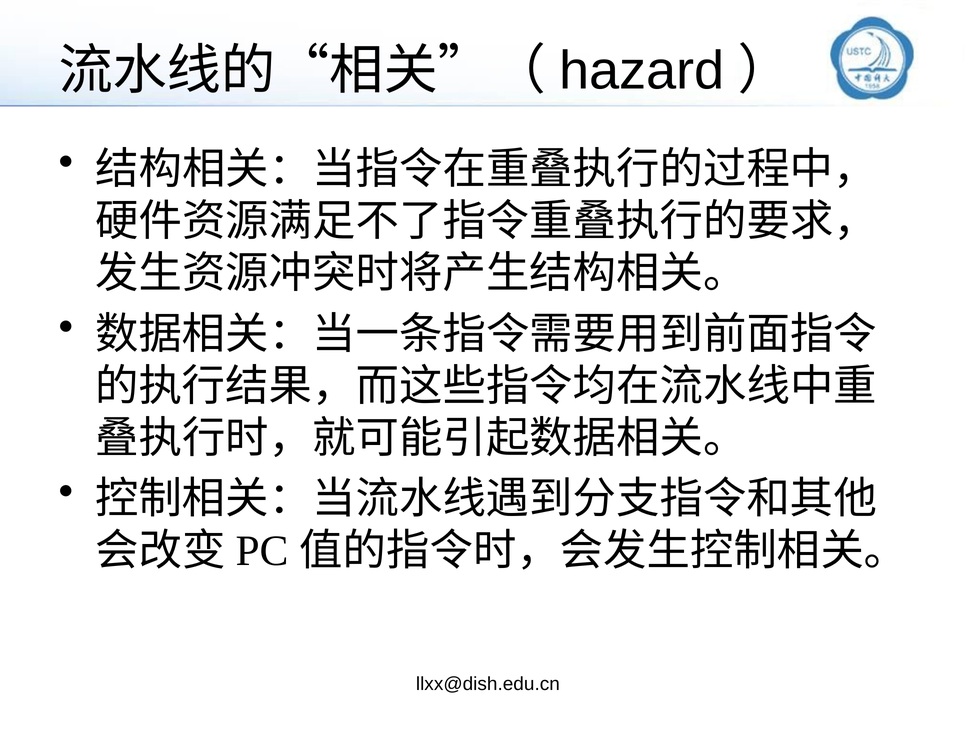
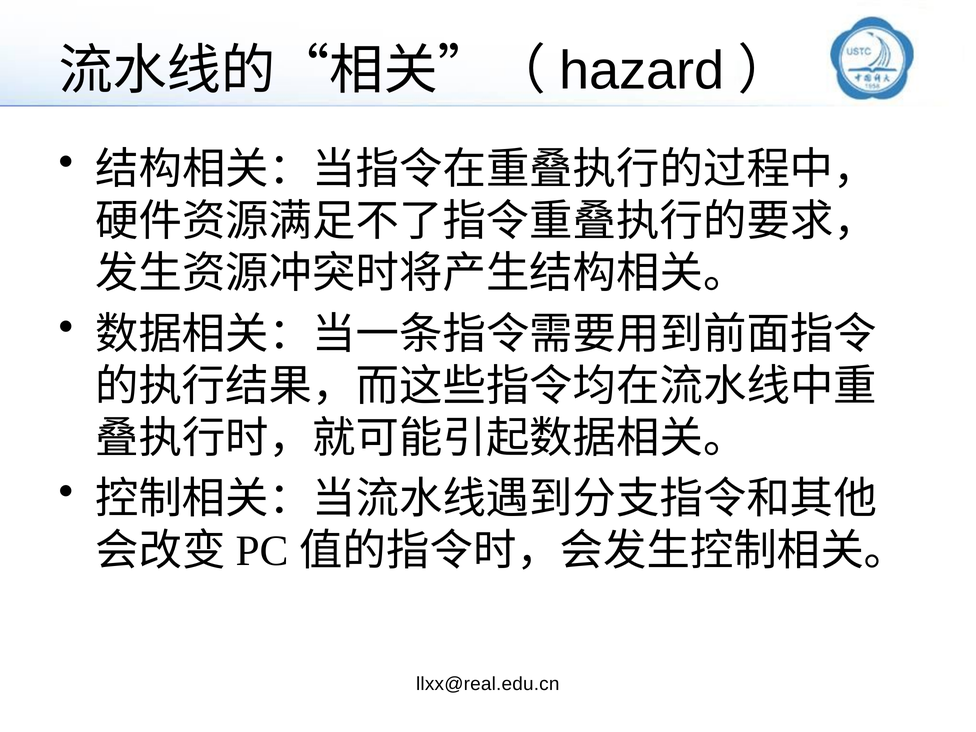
llxx@dish.edu.cn: llxx@dish.edu.cn -> llxx@real.edu.cn (488, 684)
